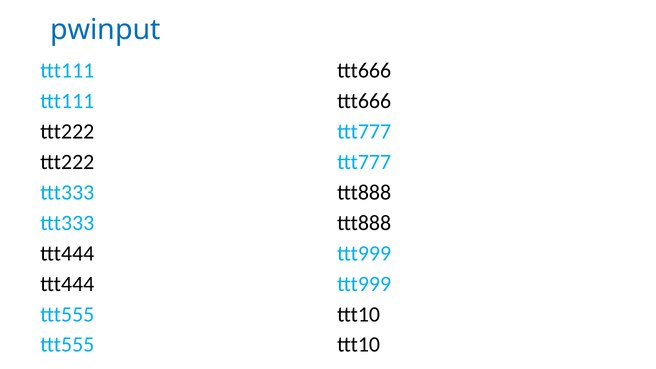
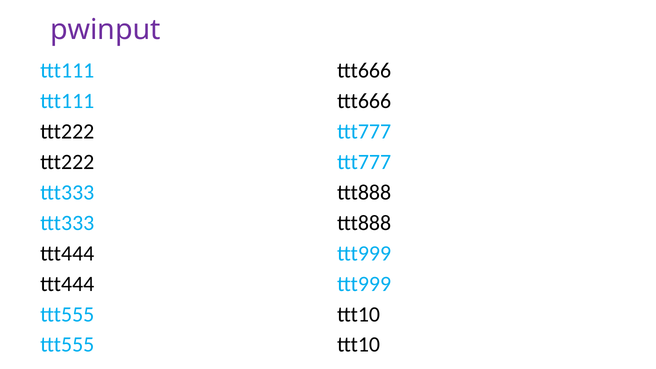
pwinput colour: blue -> purple (105, 30)
